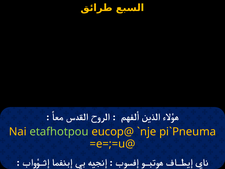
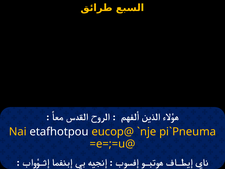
etafhotpou colour: light green -> white (59, 132)
